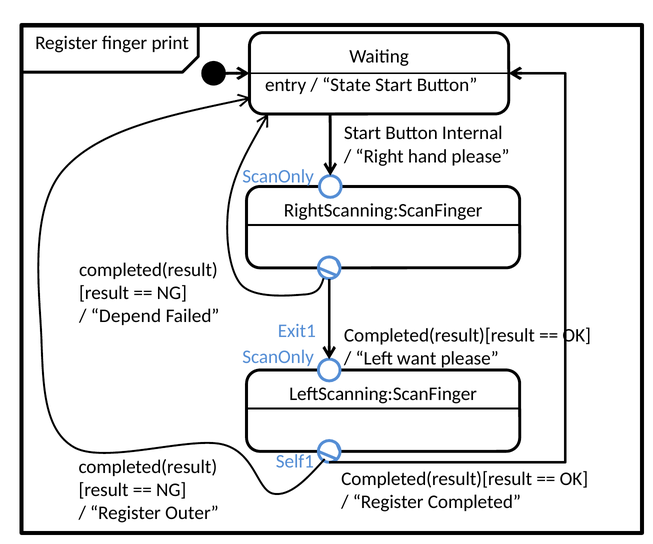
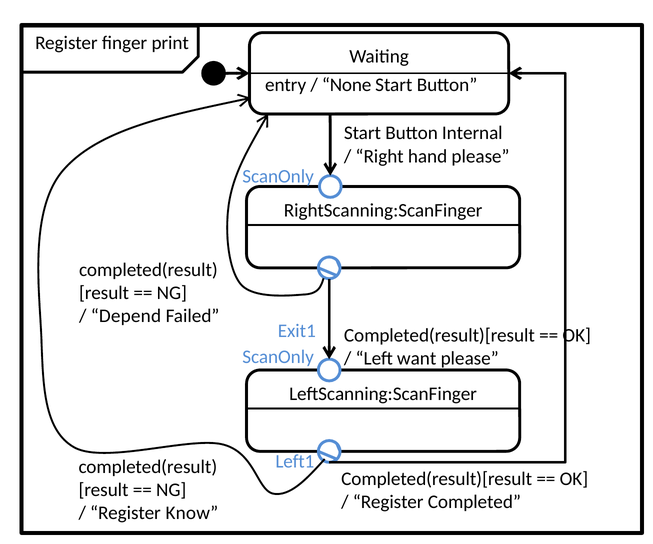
State: State -> None (347, 85)
Self1: Self1 -> Left1 (295, 461)
Outer: Outer -> Know (192, 513)
